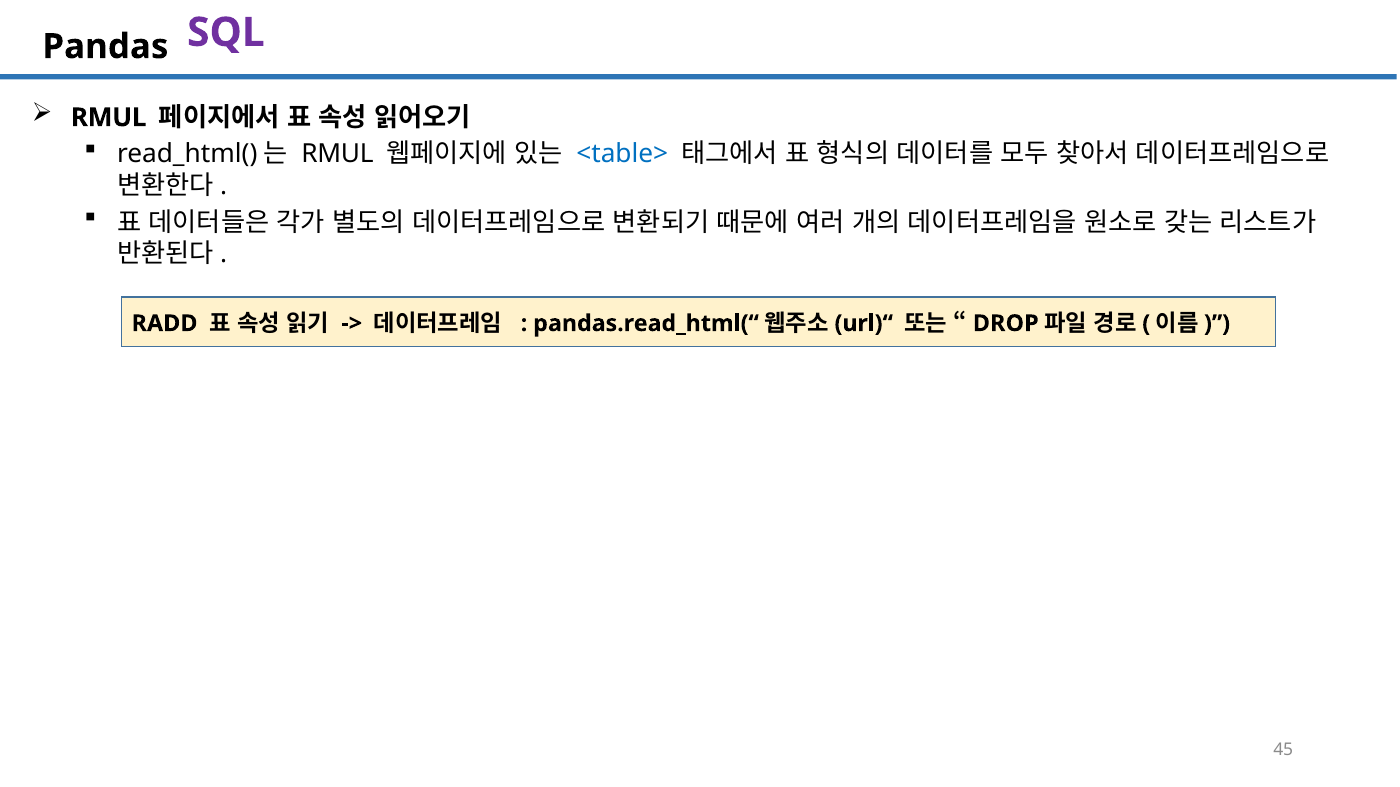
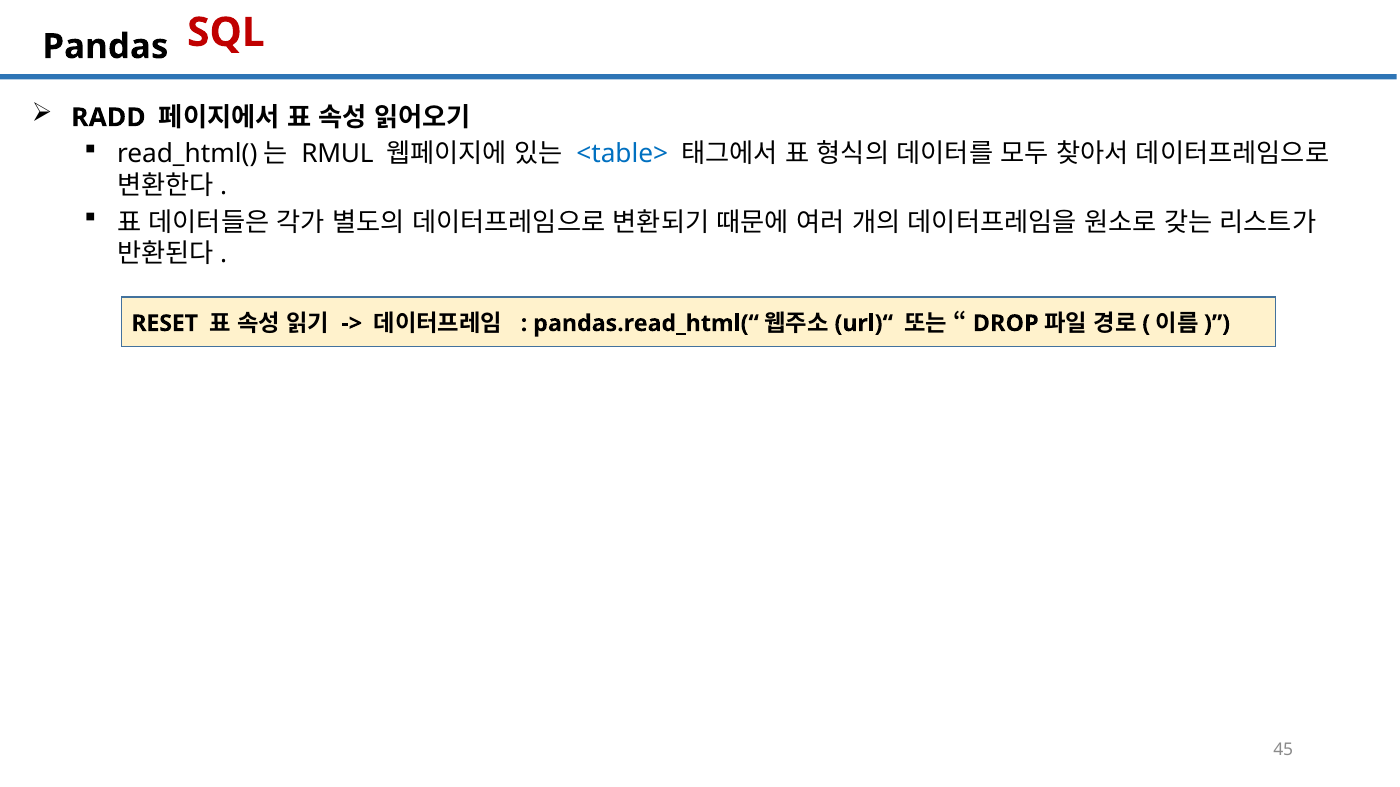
SQL colour: purple -> red (226, 32)
RMUL: RMUL -> RADD (108, 118)
RADD: RADD -> RESET (165, 324)
